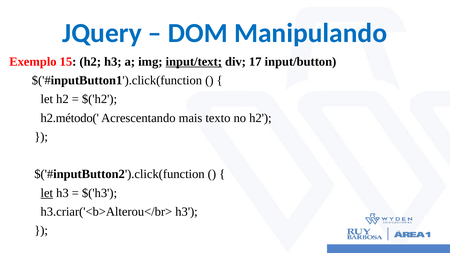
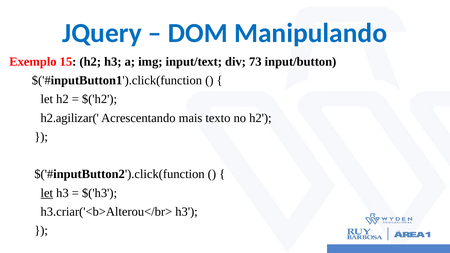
input/text underline: present -> none (194, 62)
17: 17 -> 73 (255, 62)
h2.método(: h2.método( -> h2.agilizar( (70, 118)
